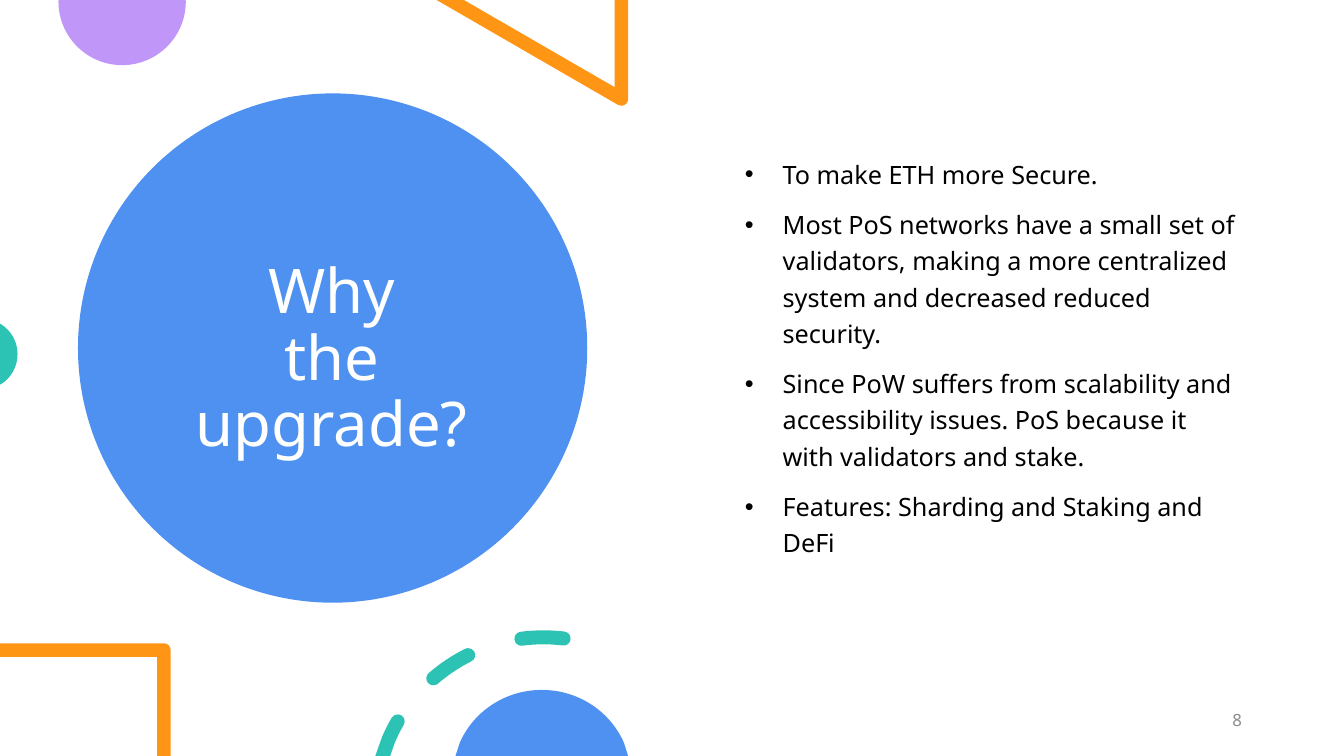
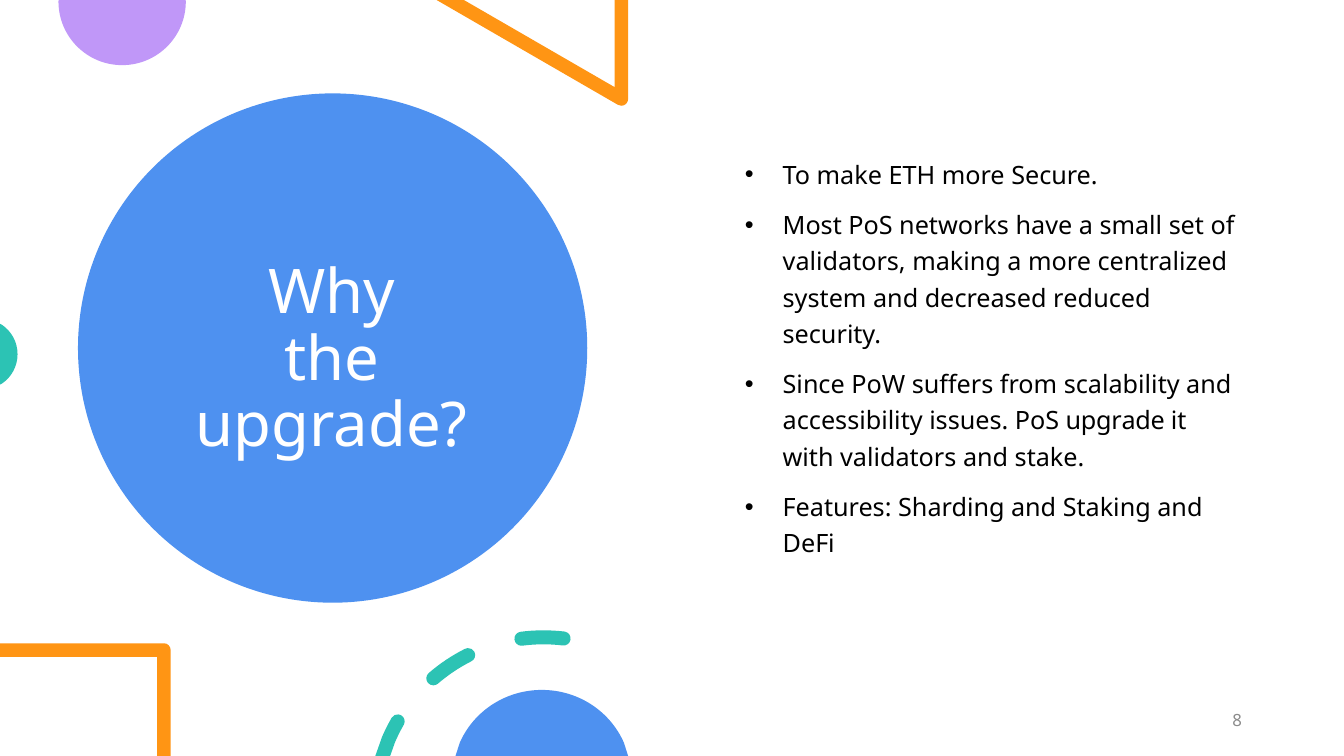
PoS because: because -> upgrade (1115, 422)
